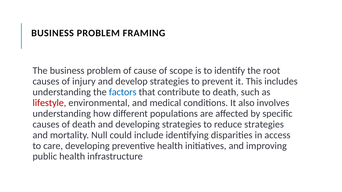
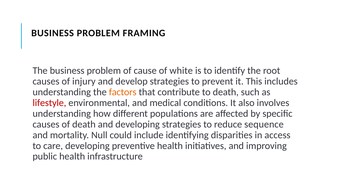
scope: scope -> white (181, 71)
factors colour: blue -> orange (123, 92)
reduce strategies: strategies -> sequence (264, 124)
